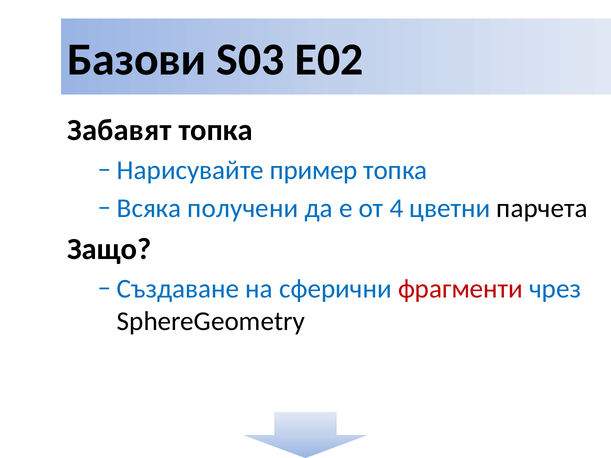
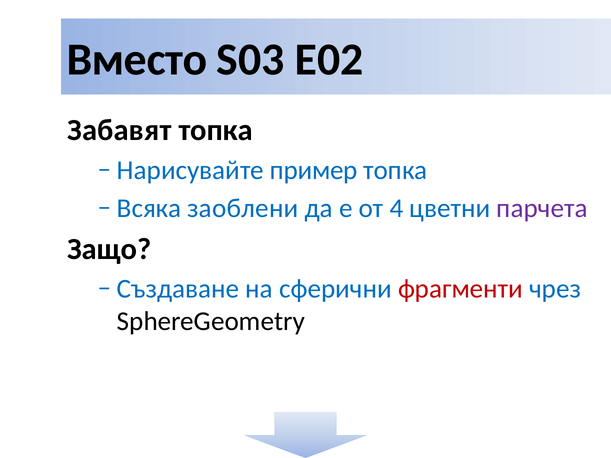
Базови: Базови -> Вместо (137, 60)
получени: получени -> заоблени (243, 208)
парчета colour: black -> purple (542, 208)
